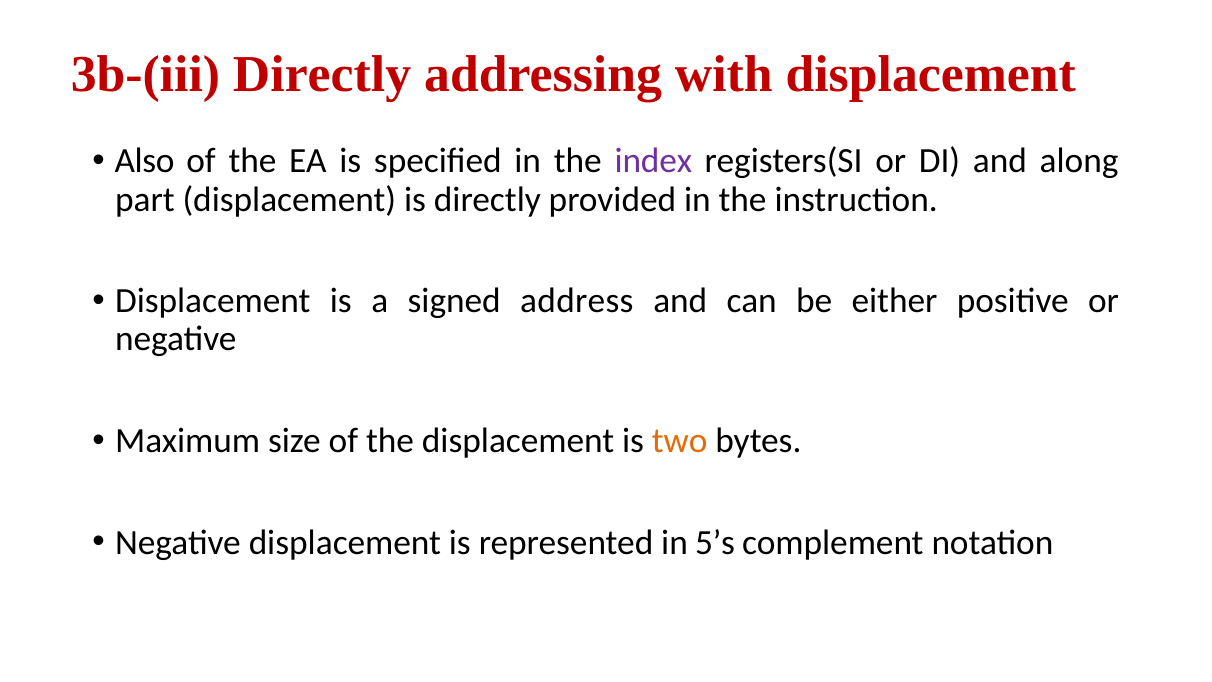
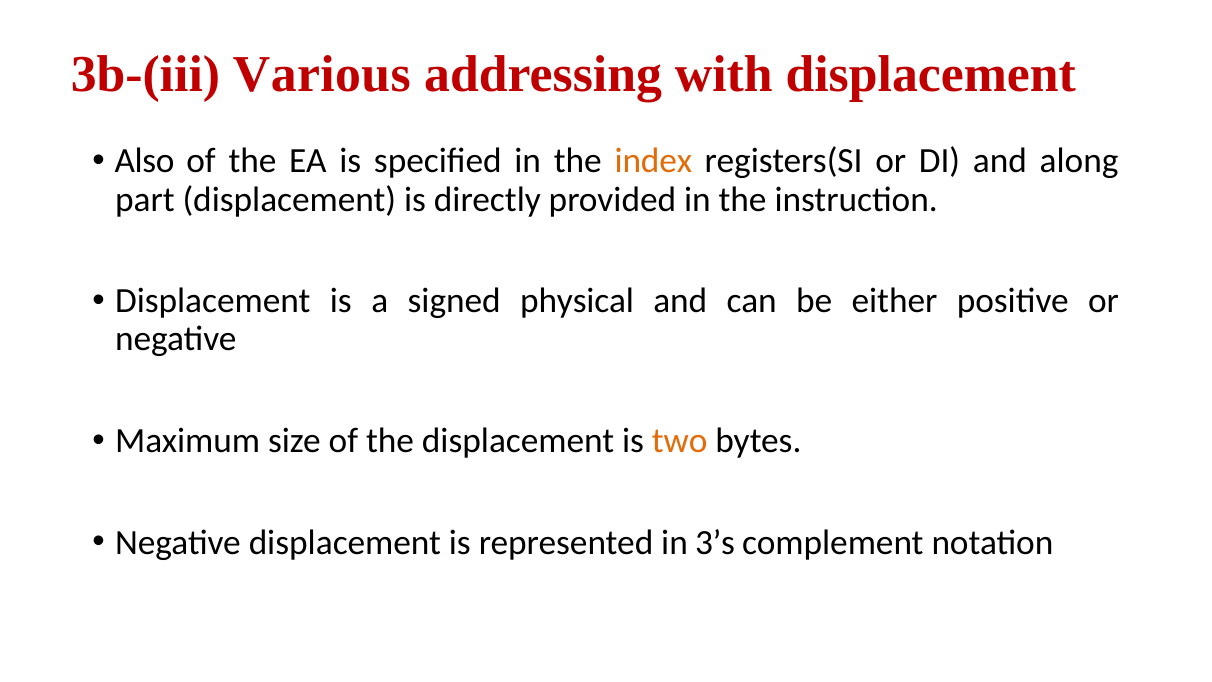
3b-(iii Directly: Directly -> Various (322, 75)
index colour: purple -> orange (653, 161)
address: address -> physical (577, 301)
5’s: 5’s -> 3’s (715, 542)
